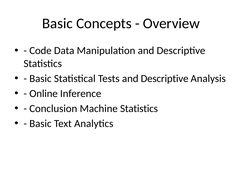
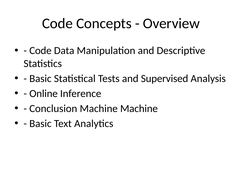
Basic: Basic -> Code (57, 23)
Tests and Descriptive: Descriptive -> Supervised (165, 79)
Machine Statistics: Statistics -> Machine (139, 109)
